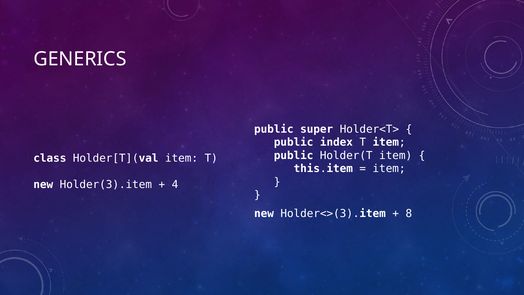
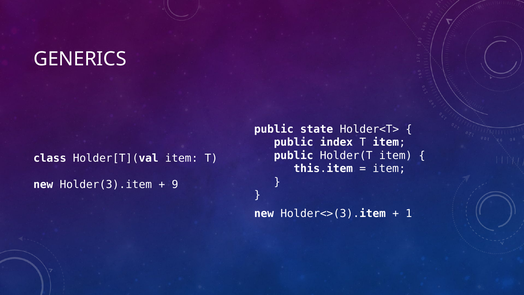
super: super -> state (317, 129)
4: 4 -> 9 (175, 184)
8: 8 -> 1 (409, 213)
